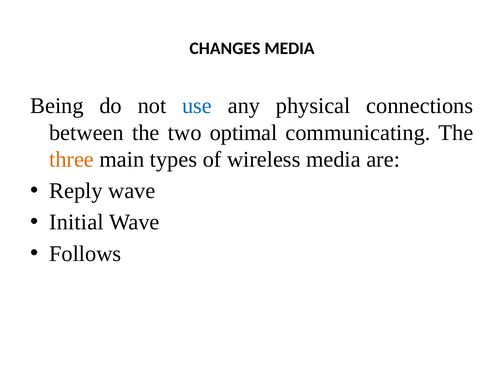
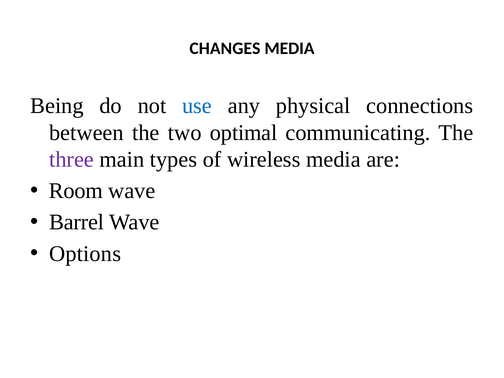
three colour: orange -> purple (72, 160)
Reply: Reply -> Room (76, 191)
Initial: Initial -> Barrel (77, 222)
Follows: Follows -> Options (85, 254)
